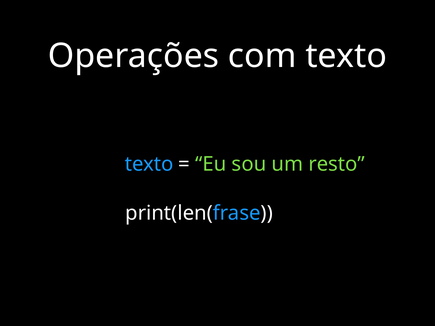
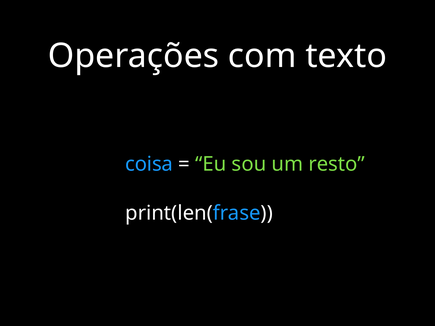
texto: texto -> coisa (149, 164)
